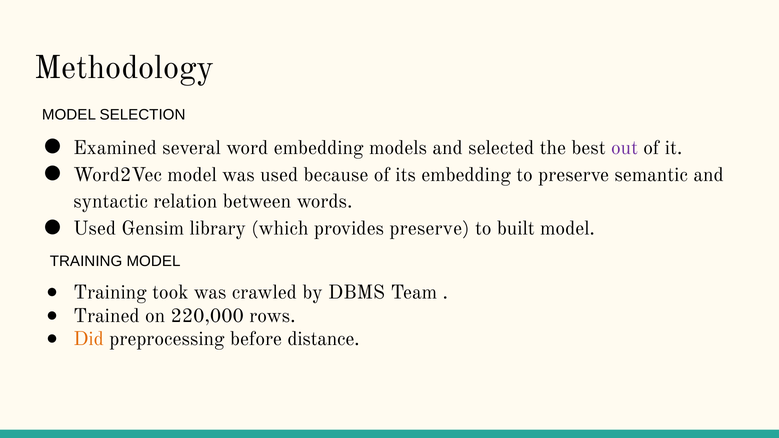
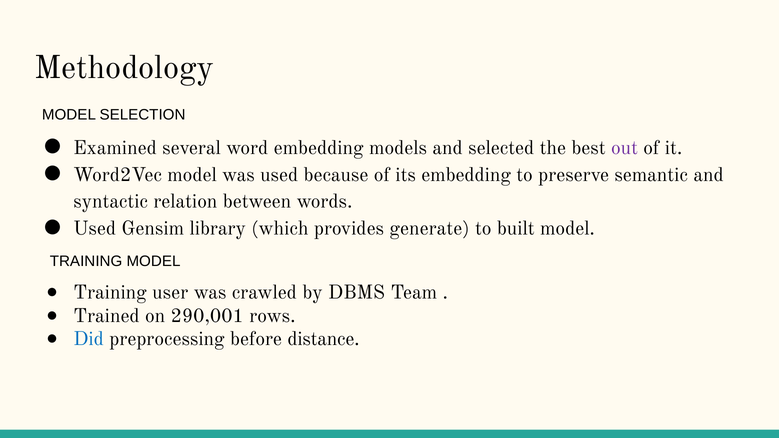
provides preserve: preserve -> generate (429, 228)
took: took -> user (170, 292)
220,000: 220,000 -> 290,001 (207, 316)
Did colour: orange -> blue (89, 339)
